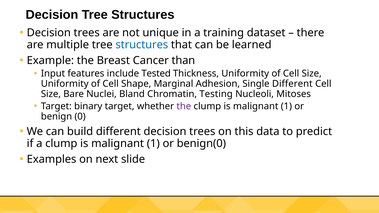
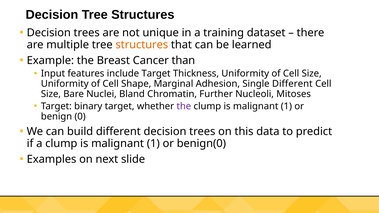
structures colour: blue -> orange (142, 45)
include Tested: Tested -> Target (156, 74)
Testing: Testing -> Further (216, 94)
